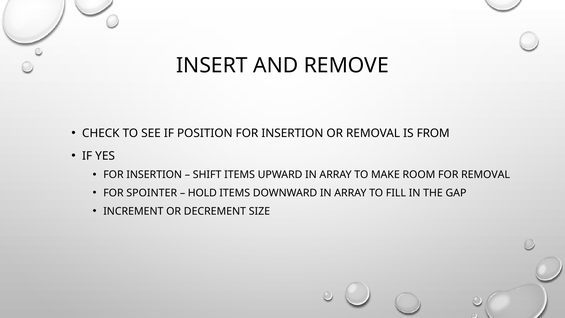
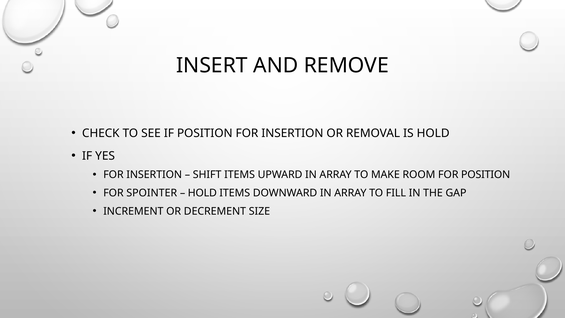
IS FROM: FROM -> HOLD (433, 133)
FOR REMOVAL: REMOVAL -> POSITION (486, 175)
